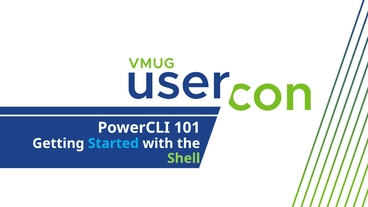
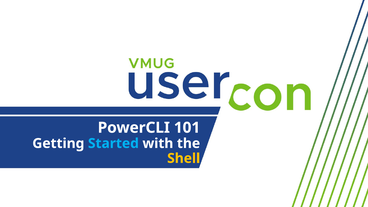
Shell colour: light green -> yellow (184, 158)
